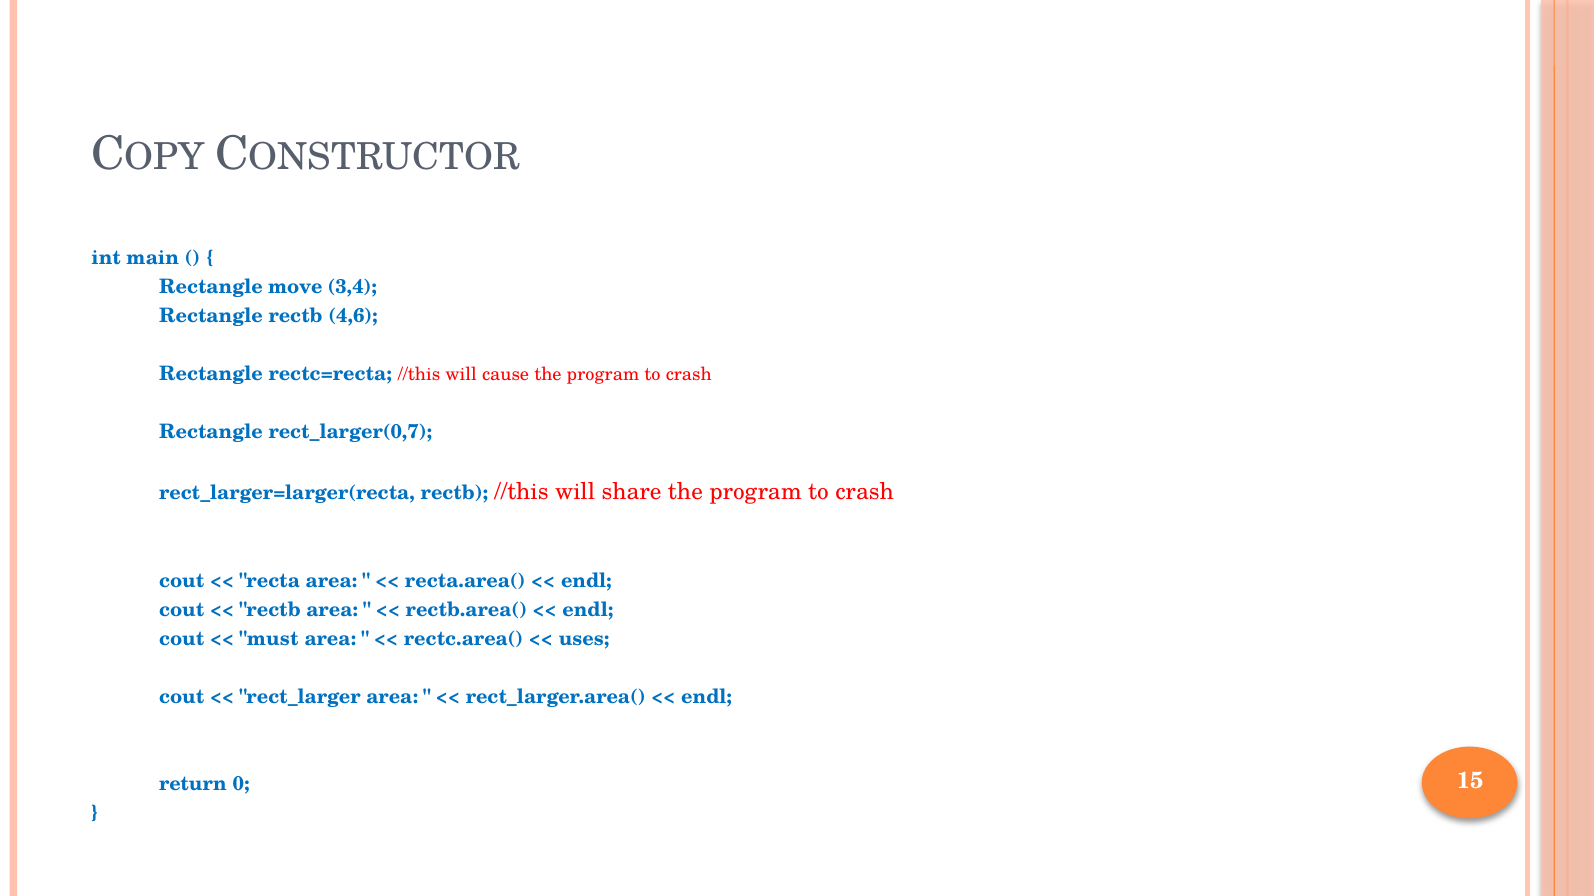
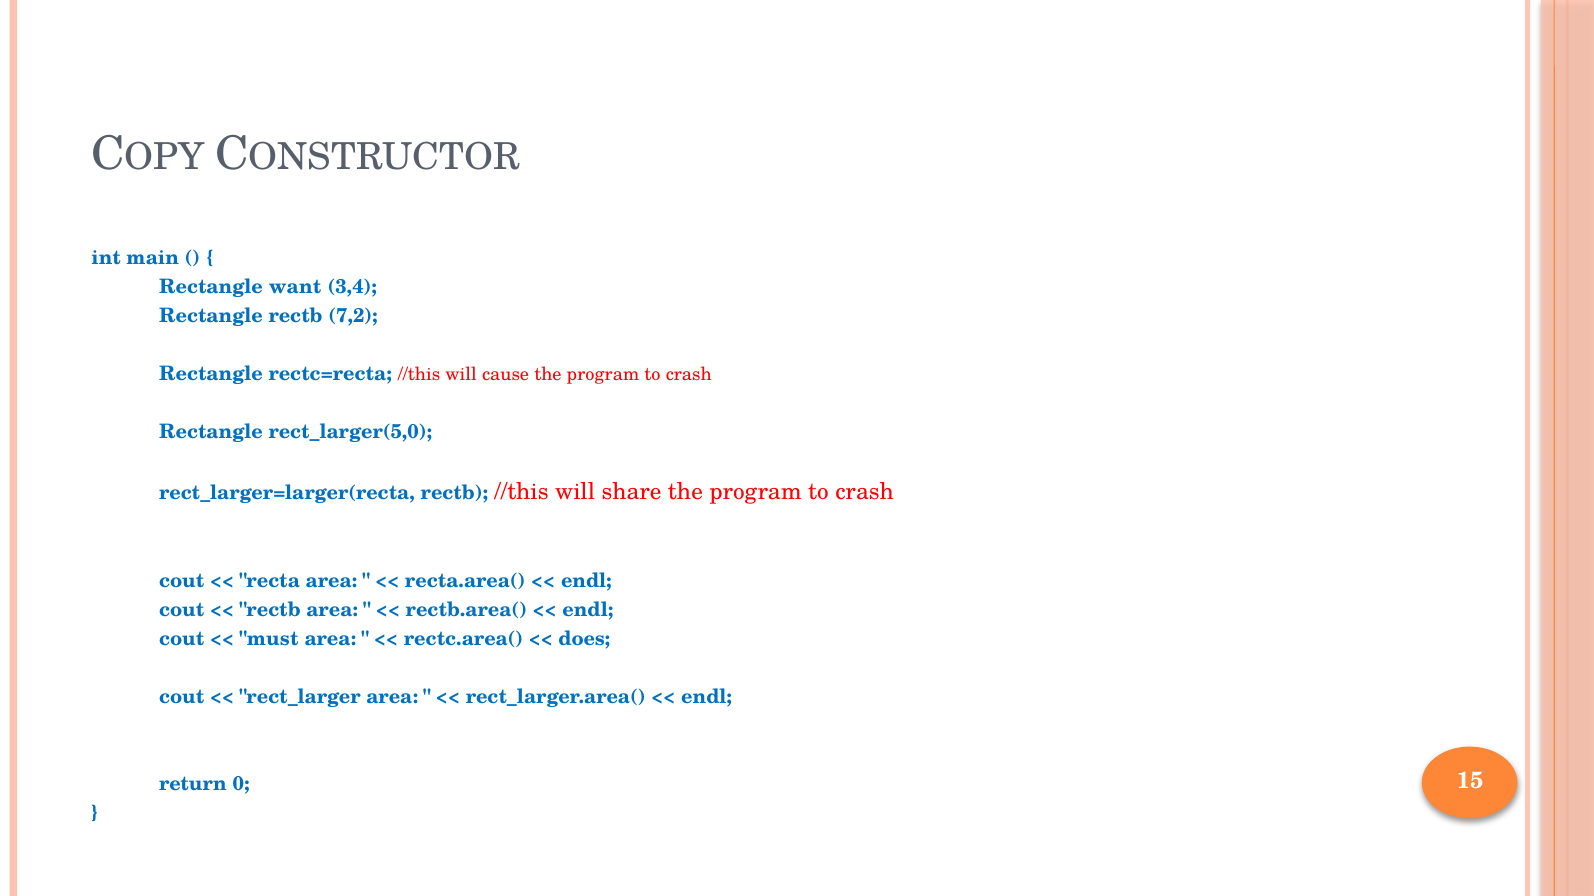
move: move -> want (295, 287)
4,6: 4,6 -> 7,2 (353, 316)
rect_larger(0,7: rect_larger(0,7 -> rect_larger(5,0 (350, 432)
uses: uses -> does (584, 639)
